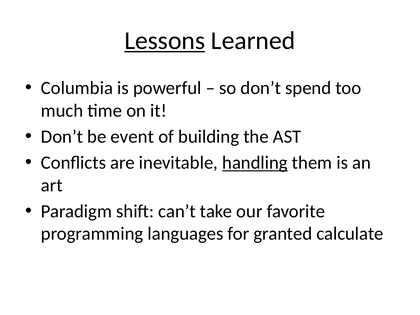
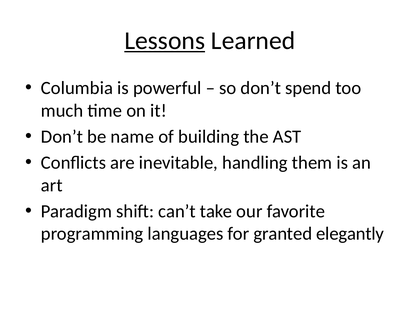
event: event -> name (132, 137)
handling underline: present -> none (255, 163)
calculate: calculate -> elegantly (350, 234)
